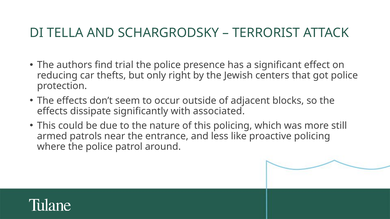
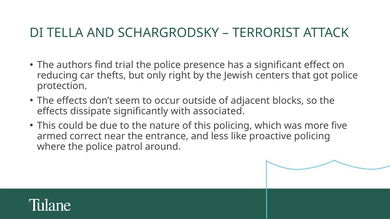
still: still -> five (339, 126)
patrols: patrols -> correct (86, 136)
